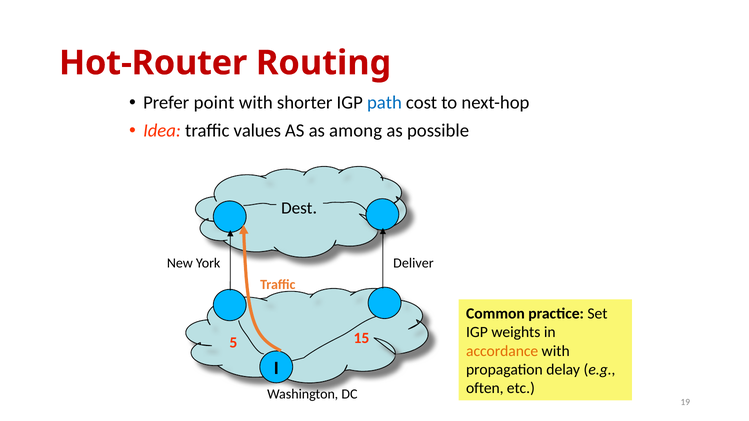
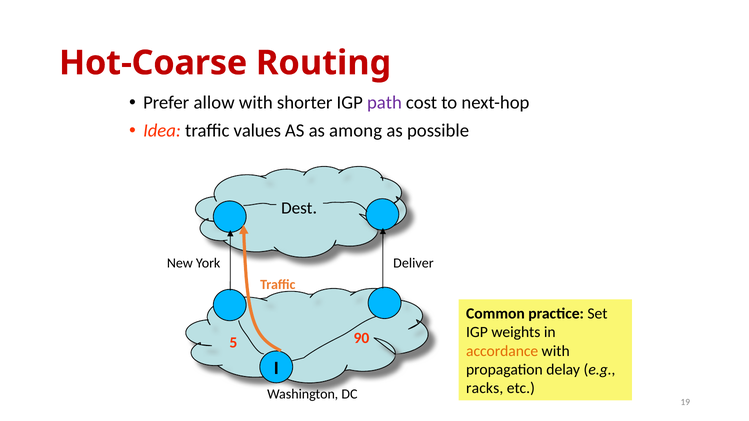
Hot-Router: Hot-Router -> Hot-Coarse (153, 63)
point: point -> allow (214, 103)
path colour: blue -> purple (384, 103)
15: 15 -> 90 (361, 338)
often: often -> racks (485, 389)
